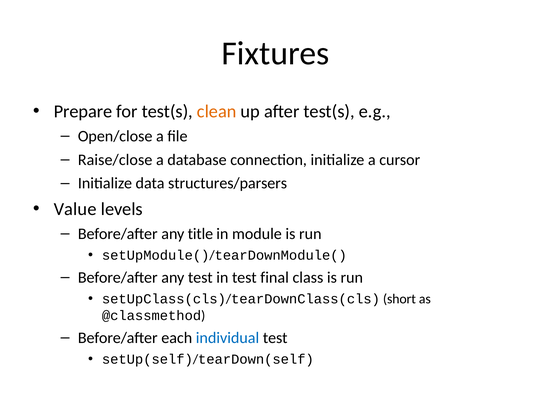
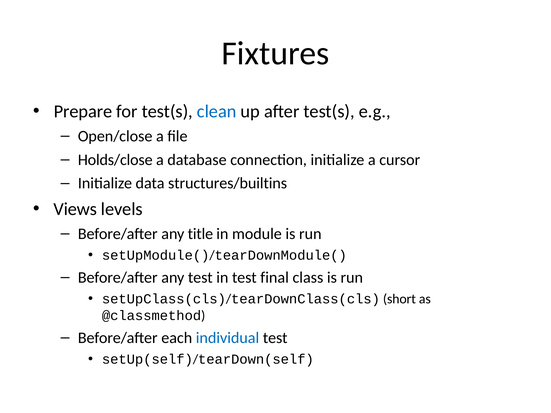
clean colour: orange -> blue (217, 111)
Raise/close: Raise/close -> Holds/close (115, 160)
structures/parsers: structures/parsers -> structures/builtins (228, 183)
Value: Value -> Views (75, 209)
